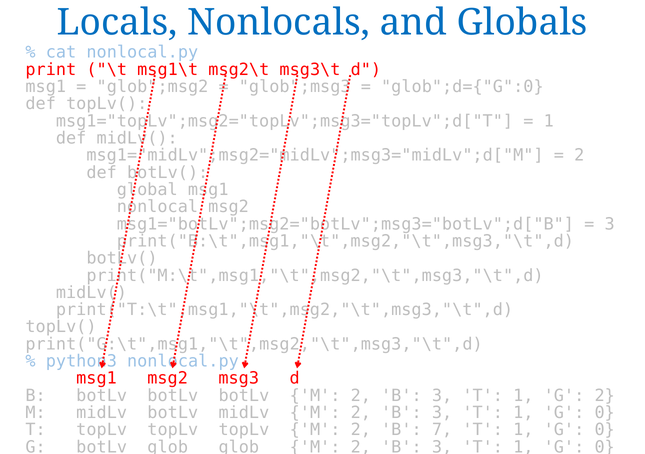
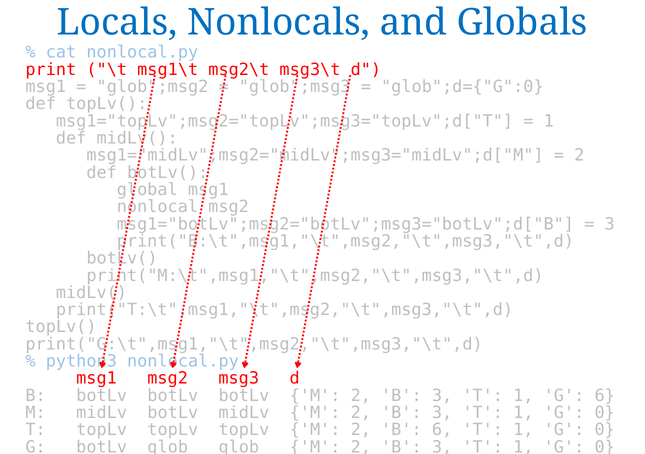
G 2: 2 -> 6 (605, 396)
B 7: 7 -> 6 (442, 430)
